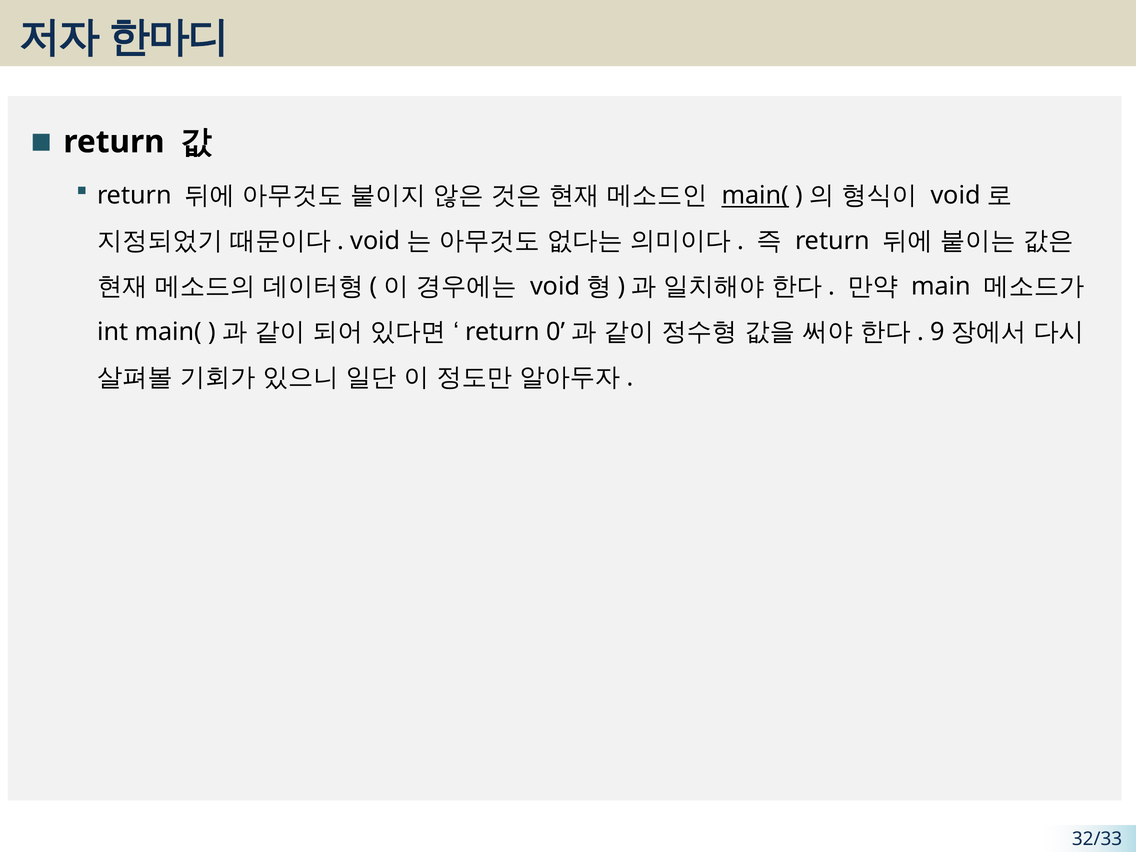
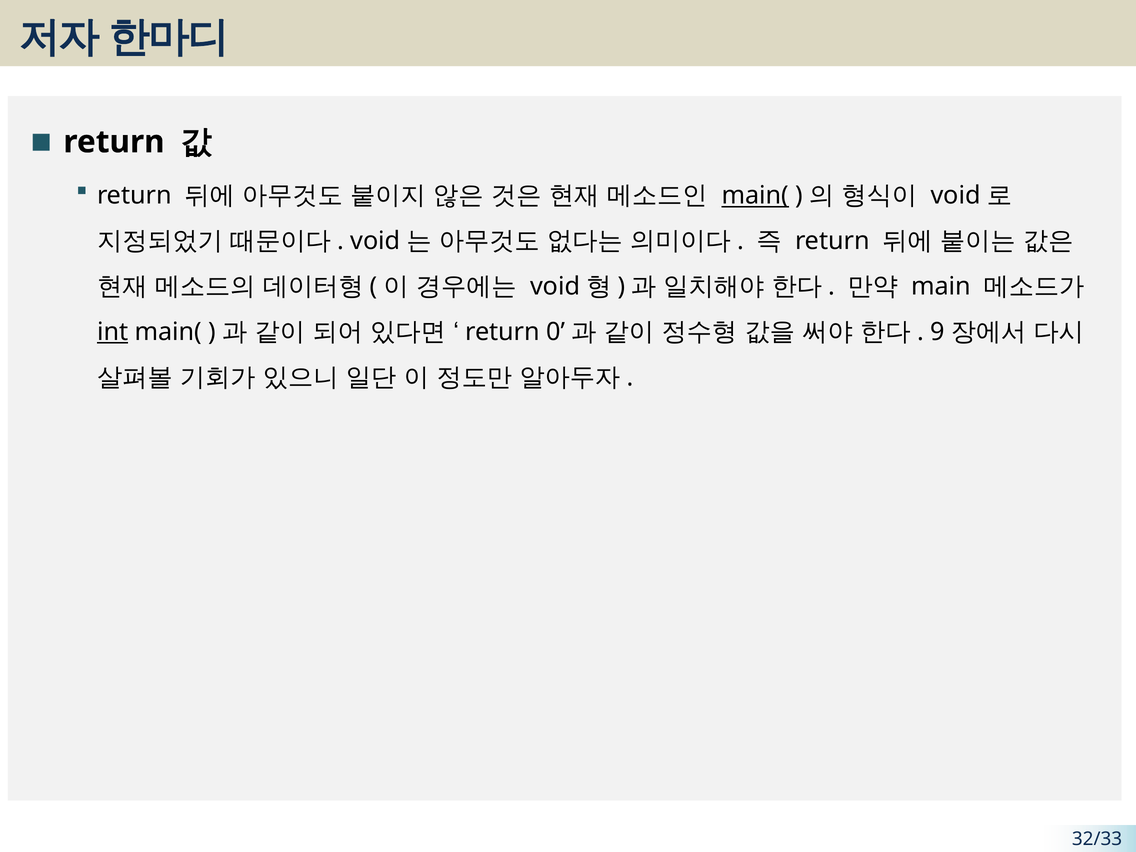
int underline: none -> present (113, 332)
